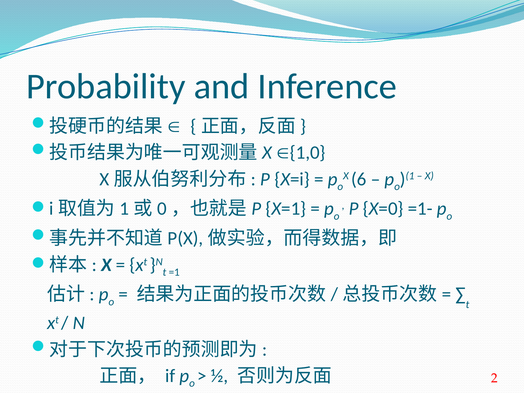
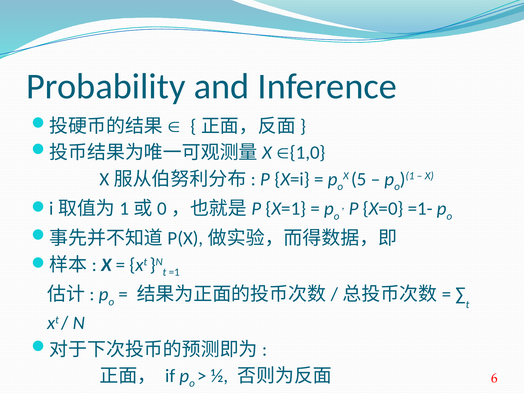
6: 6 -> 5 (359, 179)
2: 2 -> 6 (495, 378)
